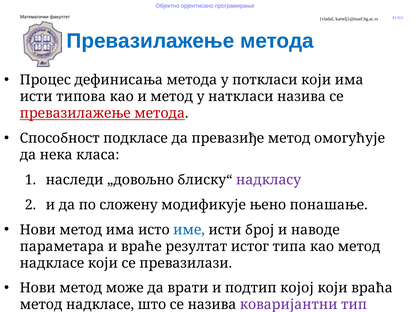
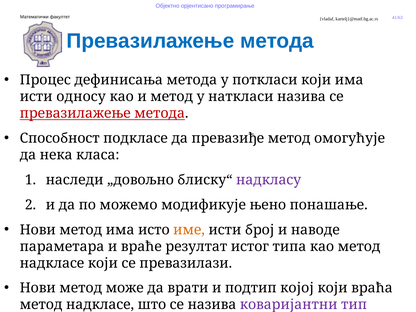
типова: типова -> односу (81, 97)
сложену: сложену -> можемо (128, 205)
име colour: blue -> orange (189, 230)
